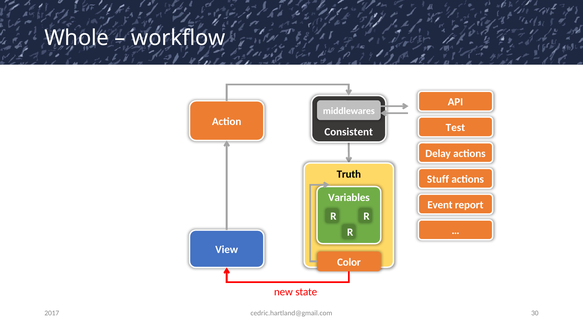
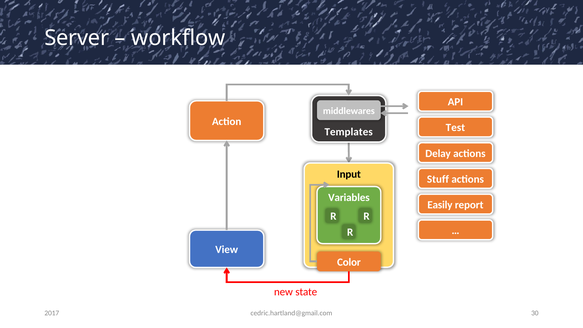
Whole: Whole -> Server (77, 38)
Consistent: Consistent -> Templates (349, 132)
Truth: Truth -> Input (349, 174)
Event: Event -> Easily (440, 205)
